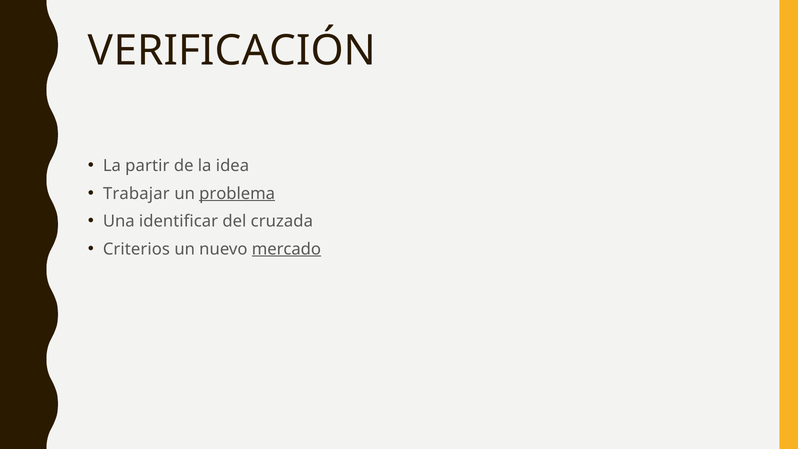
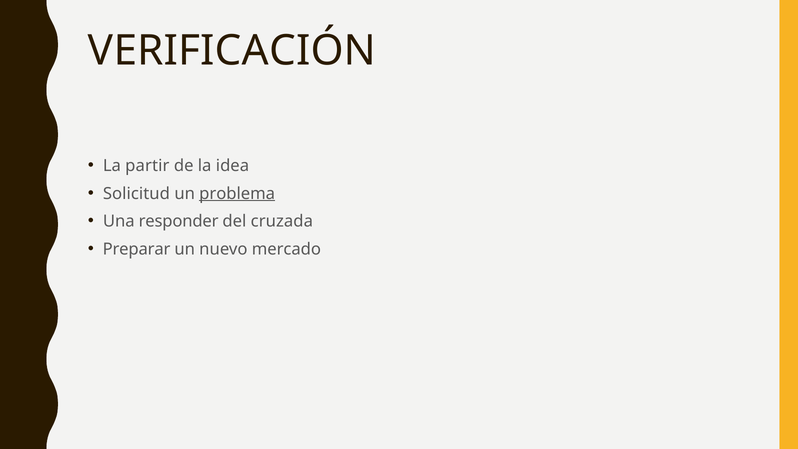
Trabajar: Trabajar -> Solicitud (136, 193)
identificar: identificar -> responder (179, 221)
Criterios: Criterios -> Preparar (137, 249)
mercado underline: present -> none (286, 249)
